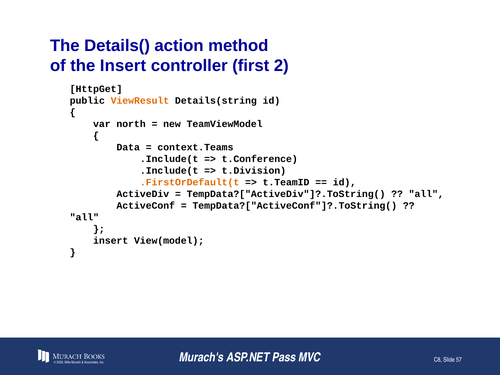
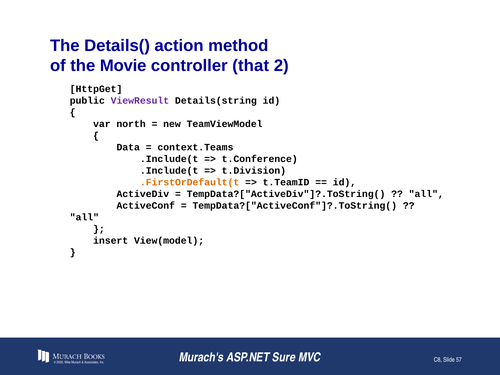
the Insert: Insert -> Movie (123, 66)
first: first -> that (251, 66)
ViewResult colour: orange -> purple (140, 101)
Pass: Pass -> Sure (284, 358)
